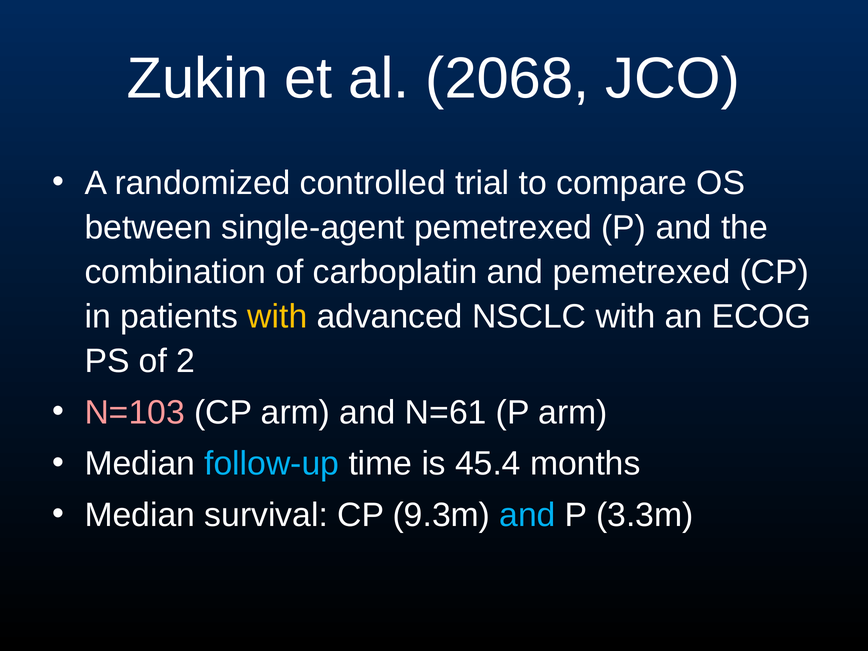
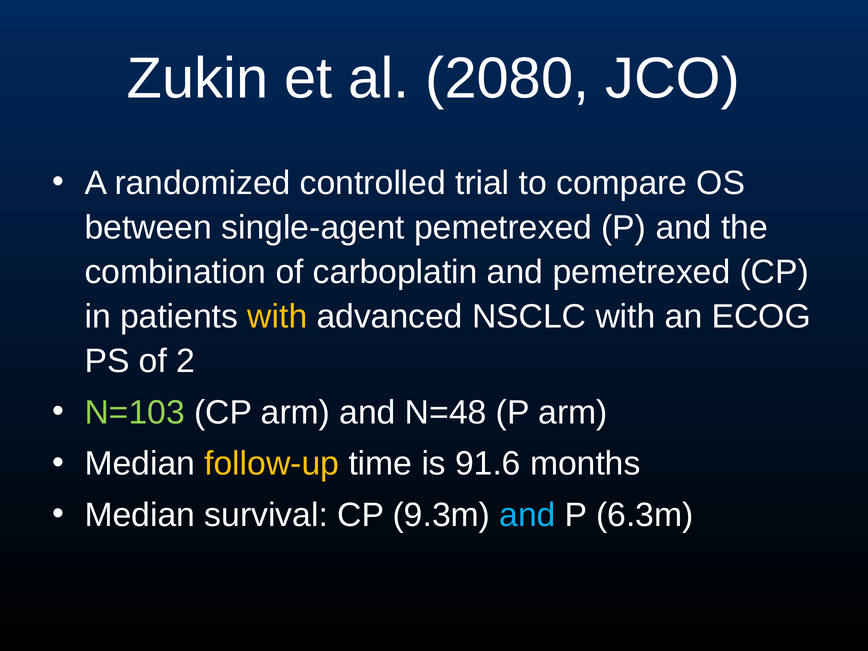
2068: 2068 -> 2080 (507, 79)
N=103 colour: pink -> light green (135, 412)
N=61: N=61 -> N=48 (446, 412)
follow-up colour: light blue -> yellow (272, 464)
45.4: 45.4 -> 91.6 (488, 464)
3.3m: 3.3m -> 6.3m (645, 515)
